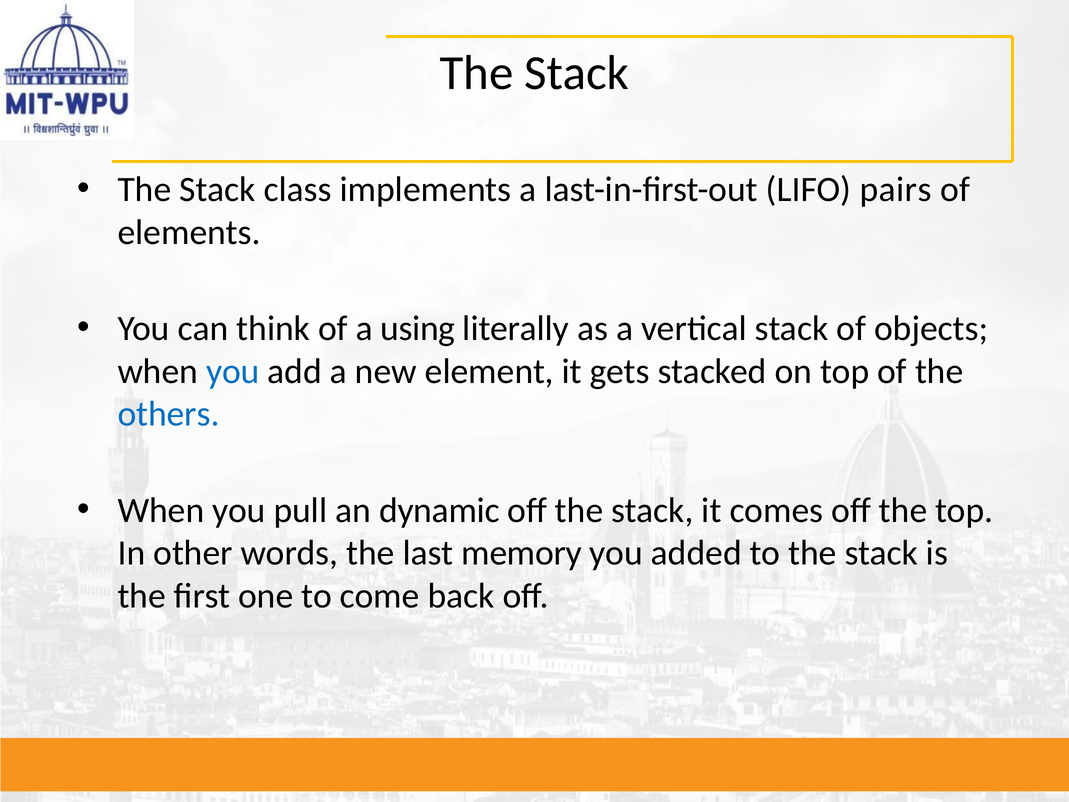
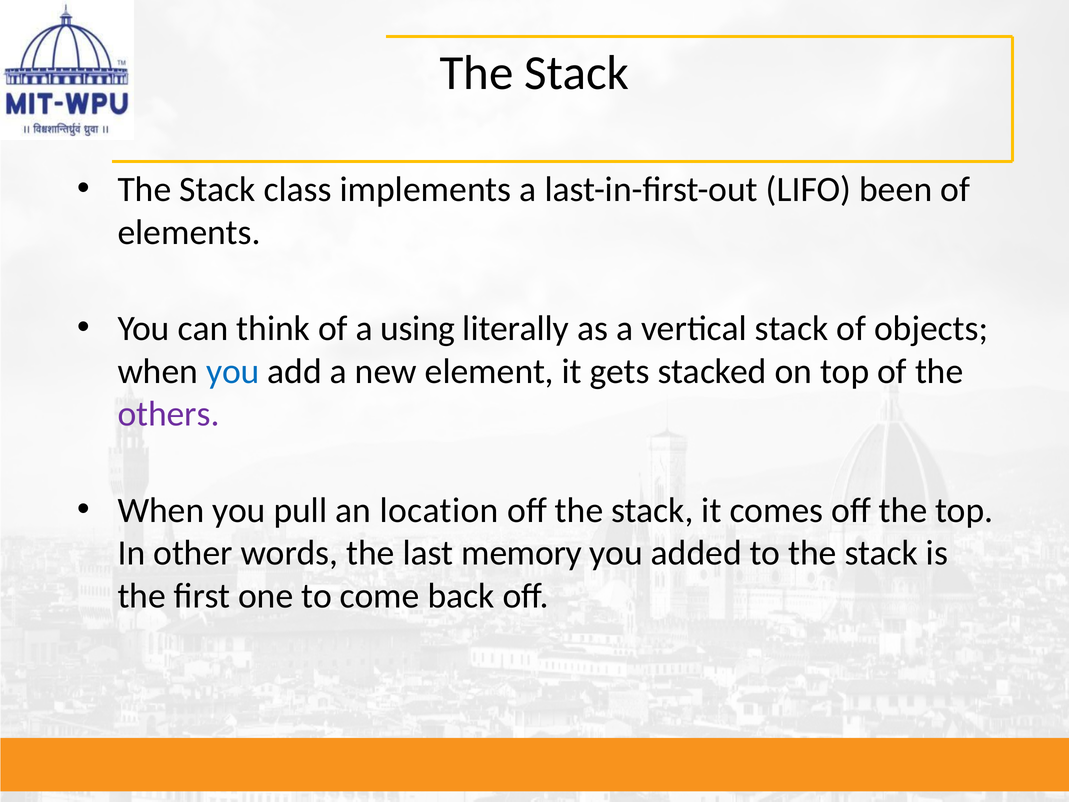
pairs: pairs -> been (896, 190)
others colour: blue -> purple (169, 414)
dynamic: dynamic -> location (439, 510)
